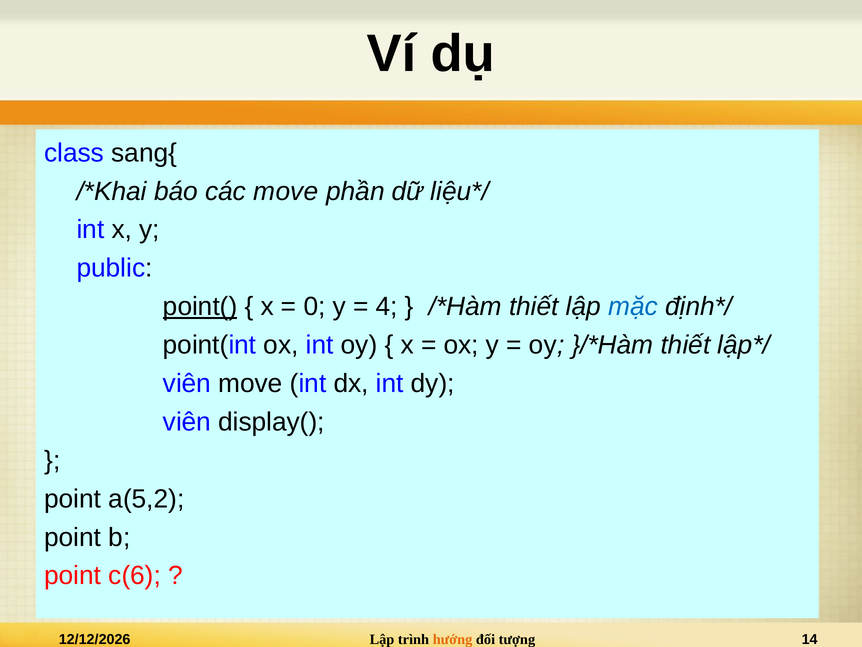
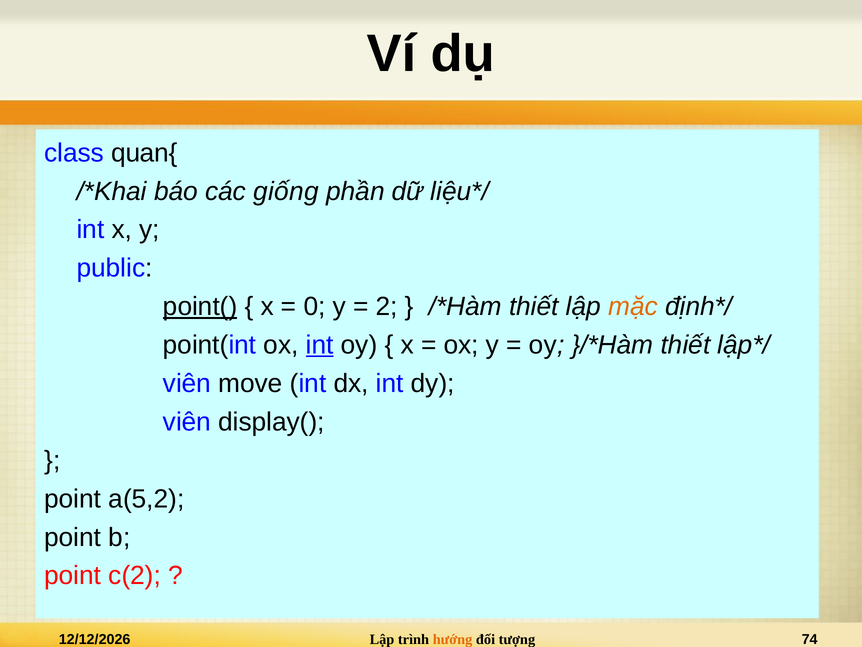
sang{: sang{ -> quan{ (144, 153)
các move: move -> giống (286, 191)
4: 4 -> 2 (387, 306)
mặc colour: blue -> orange (633, 306)
int underline: none -> present (320, 345)
c(6: c(6 -> c(2 (135, 575)
14: 14 -> 74 (810, 639)
